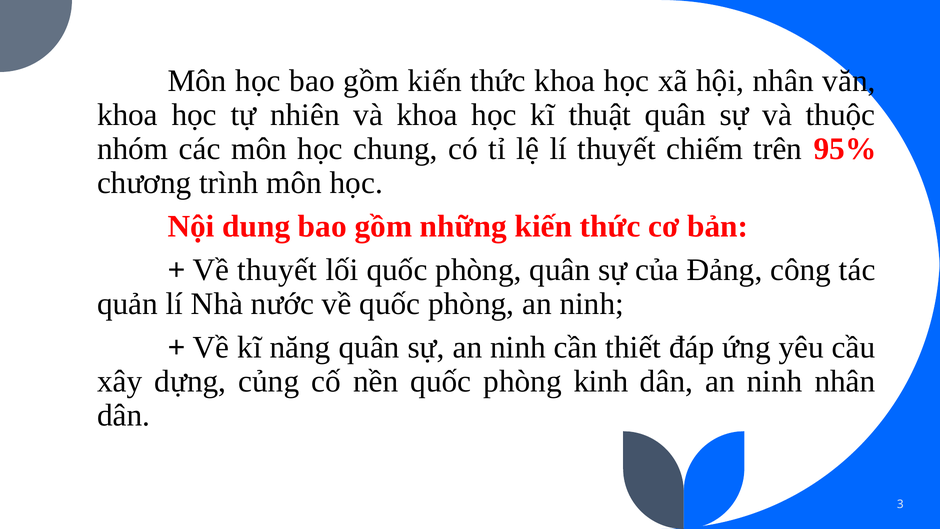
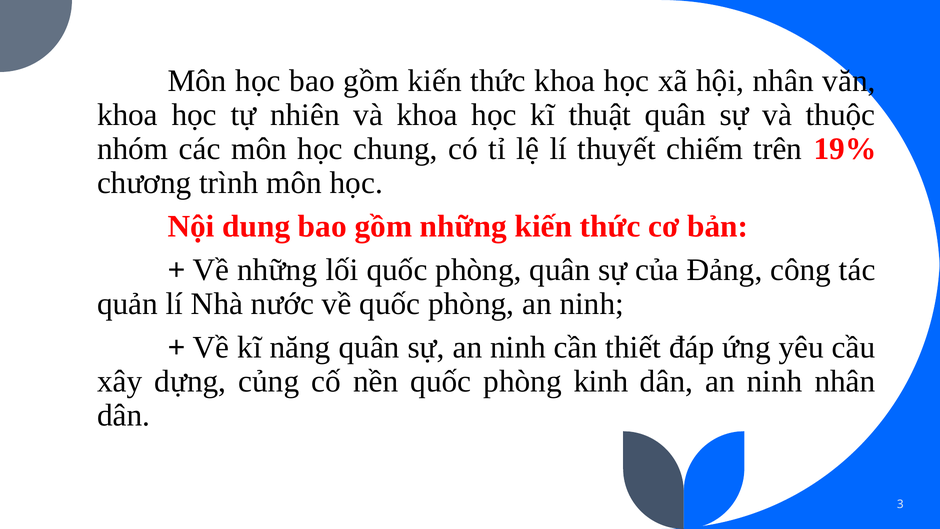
95%: 95% -> 19% (845, 149)
Về thuyết: thuyết -> những (277, 270)
